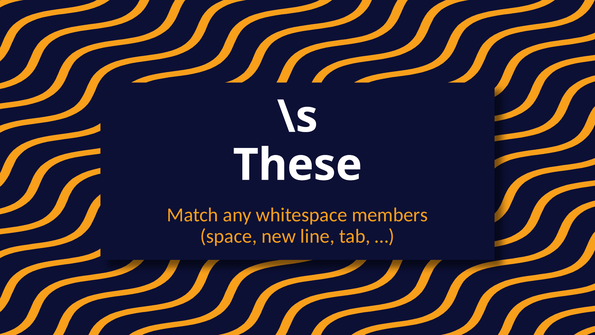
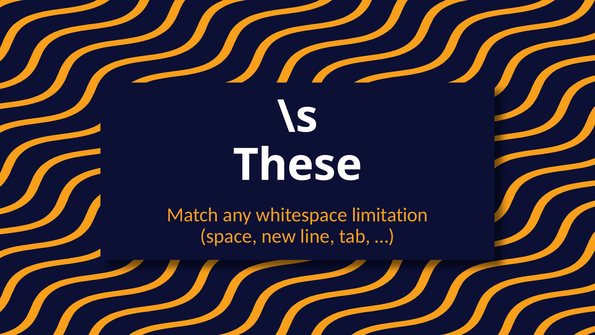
members: members -> limitation (390, 215)
